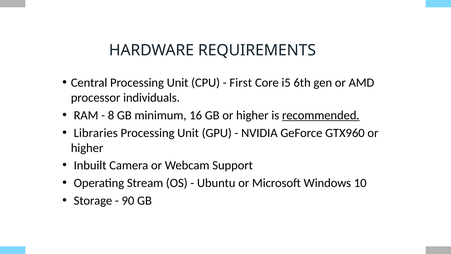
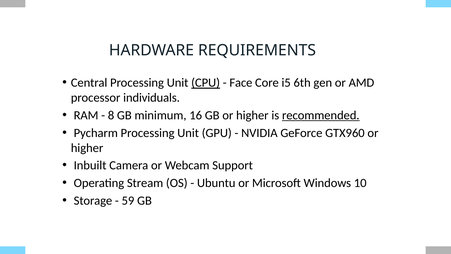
CPU underline: none -> present (206, 83)
First: First -> Face (241, 83)
Libraries: Libraries -> Pycharm (96, 133)
90: 90 -> 59 (128, 200)
